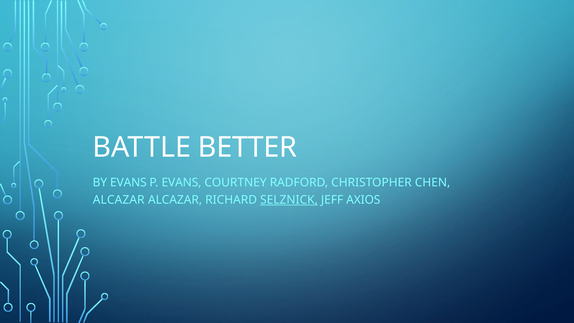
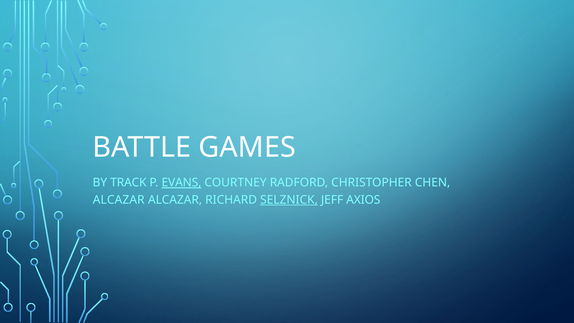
BETTER: BETTER -> GAMES (247, 147)
BY EVANS: EVANS -> TRACK (128, 183)
EVANS underline: none -> present (181, 183)
